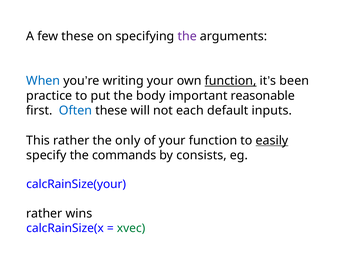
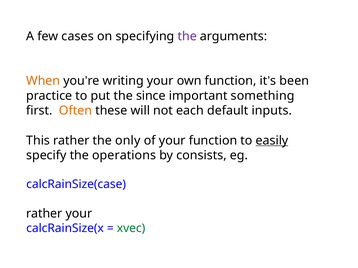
few these: these -> cases (78, 36)
When colour: blue -> orange (43, 81)
function underline: present -> none (231, 81)
body: body -> since (151, 96)
reasonable: reasonable -> something (263, 96)
Often colour: blue -> orange (76, 111)
commands: commands -> operations (124, 156)
calcRainSize(your: calcRainSize(your -> calcRainSize(case (76, 184)
rather wins: wins -> your (79, 214)
